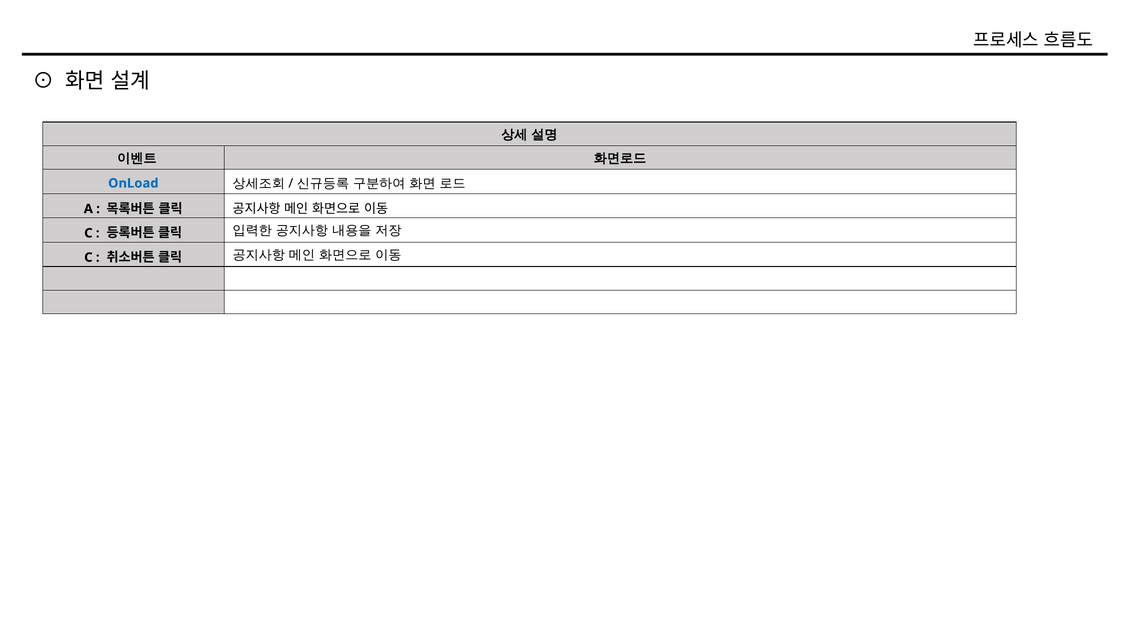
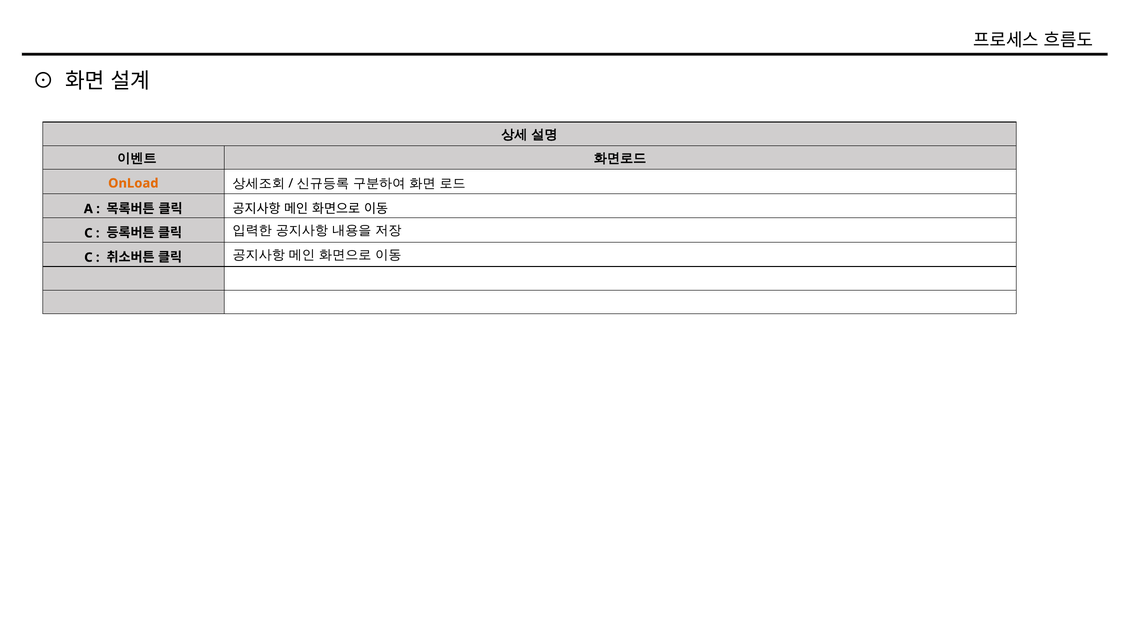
OnLoad colour: blue -> orange (133, 183)
